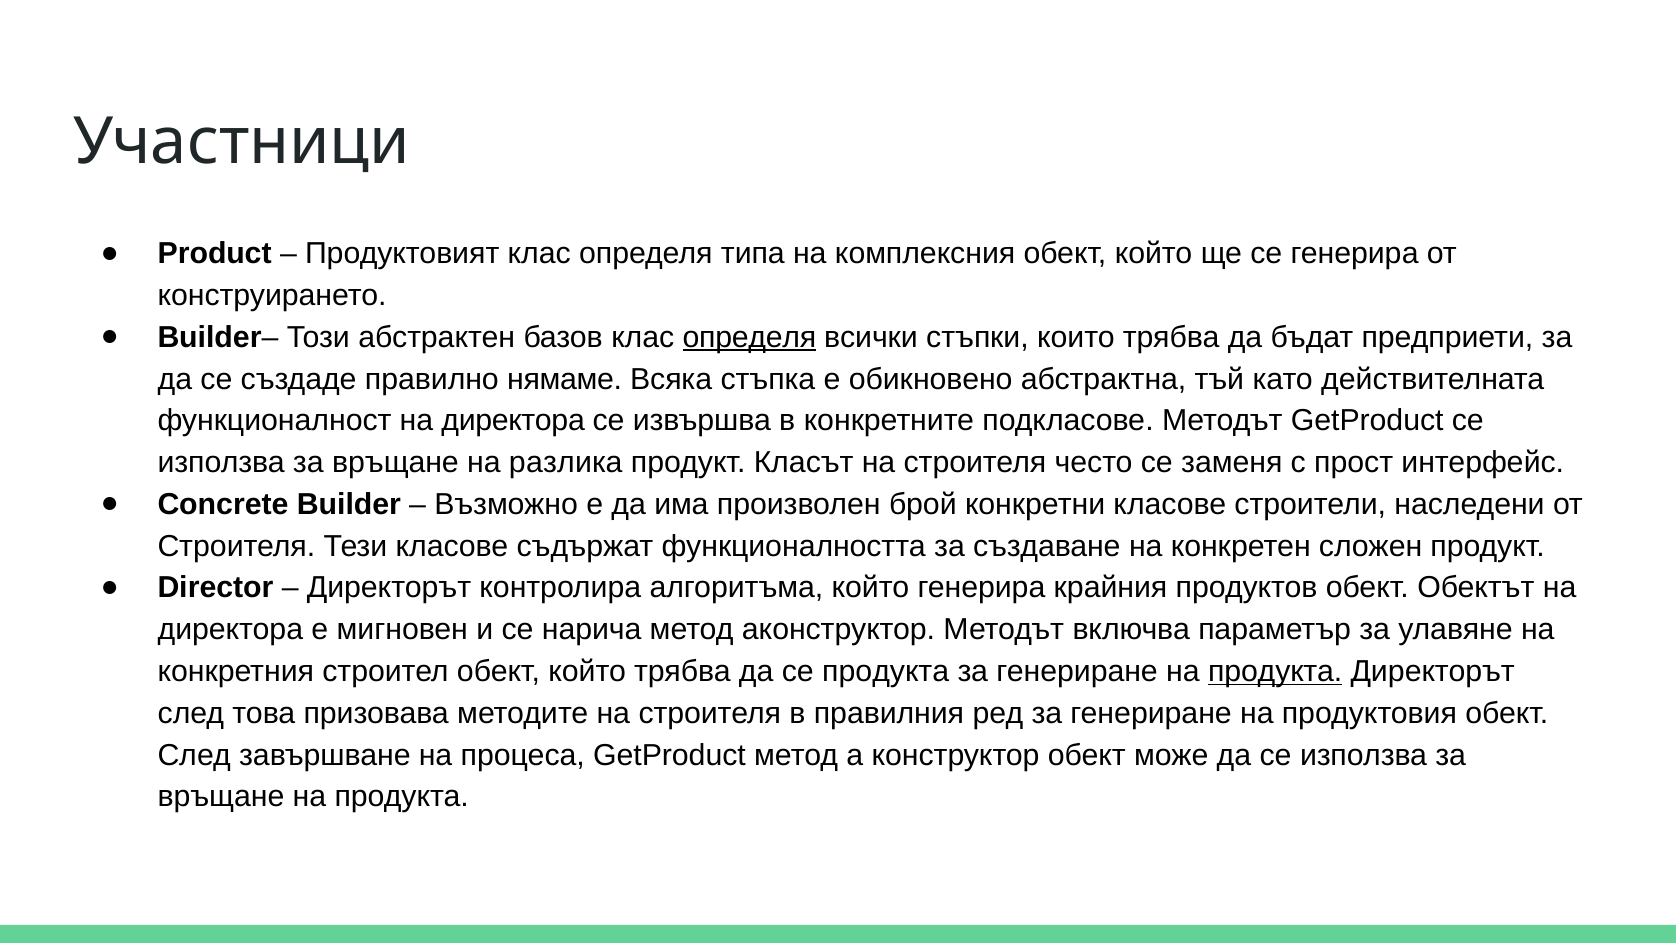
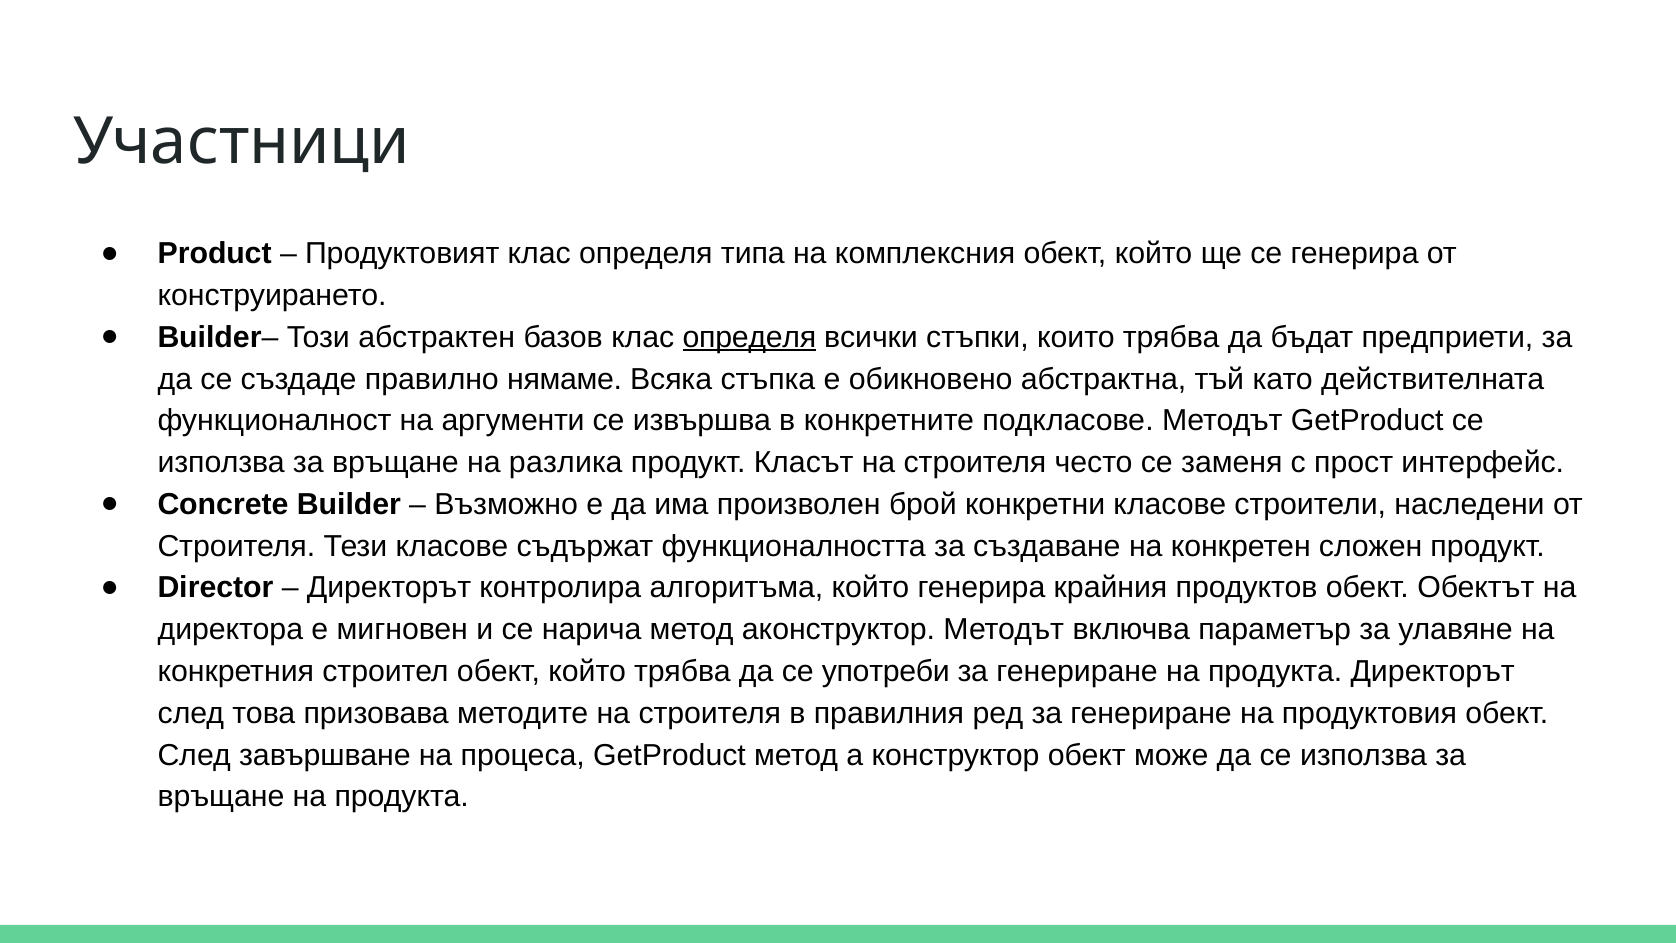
функционалност на директора: директора -> аргументи (513, 421)
се продукта: продукта -> употреби (886, 671)
продукта underline: present -> none (1275, 671)
